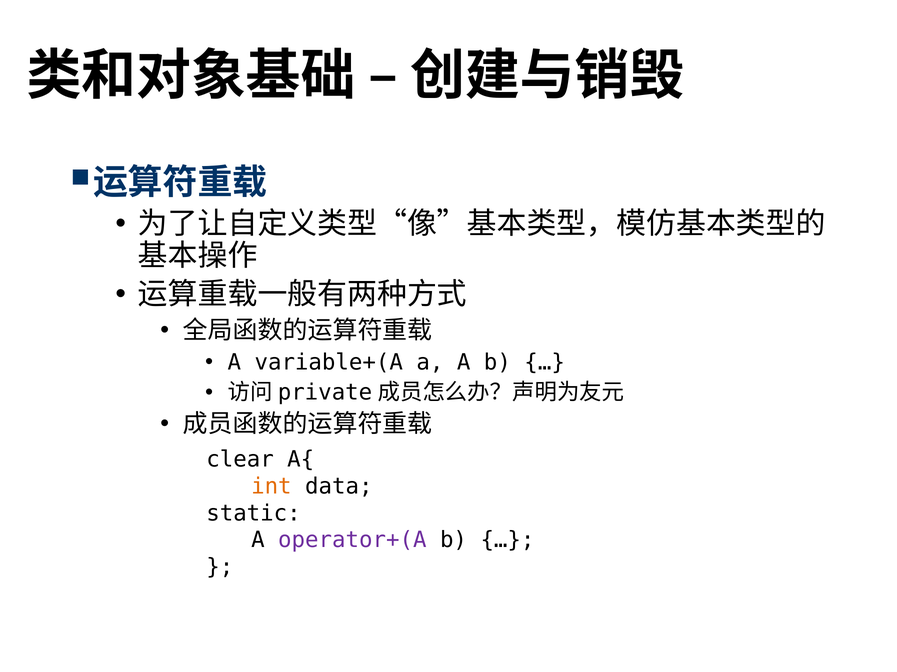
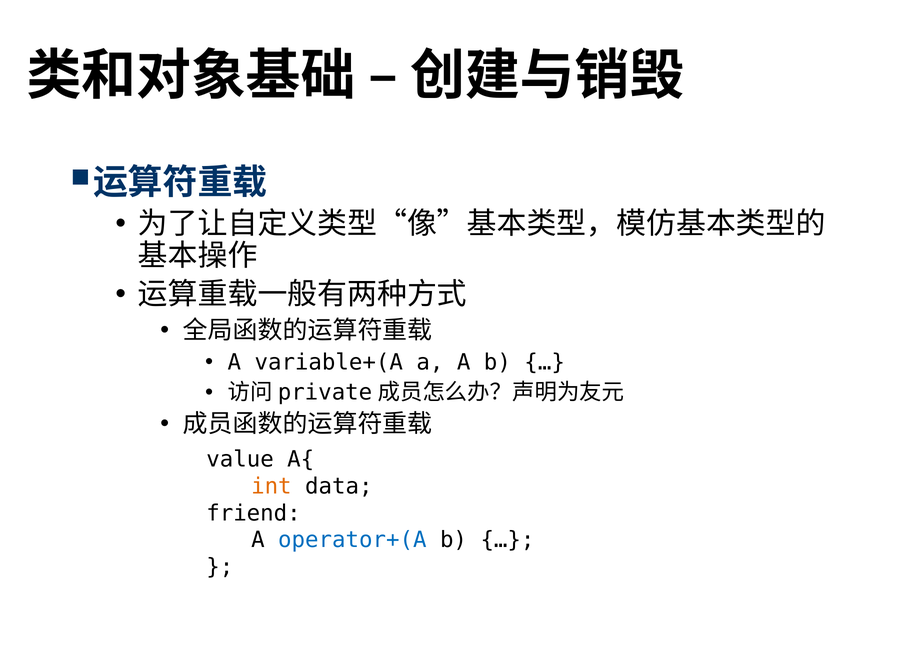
clear: clear -> value (240, 460)
static: static -> friend (253, 514)
operator+(A colour: purple -> blue (352, 541)
